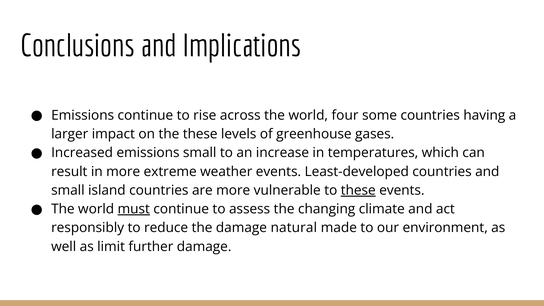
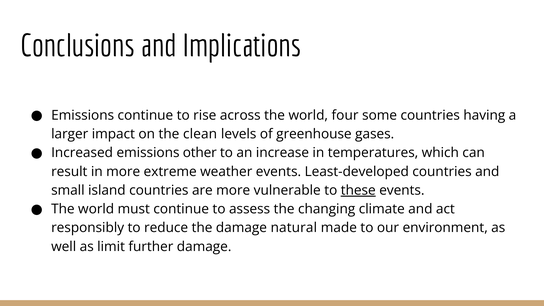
the these: these -> clean (200, 134)
emissions small: small -> other (200, 153)
must underline: present -> none (134, 209)
